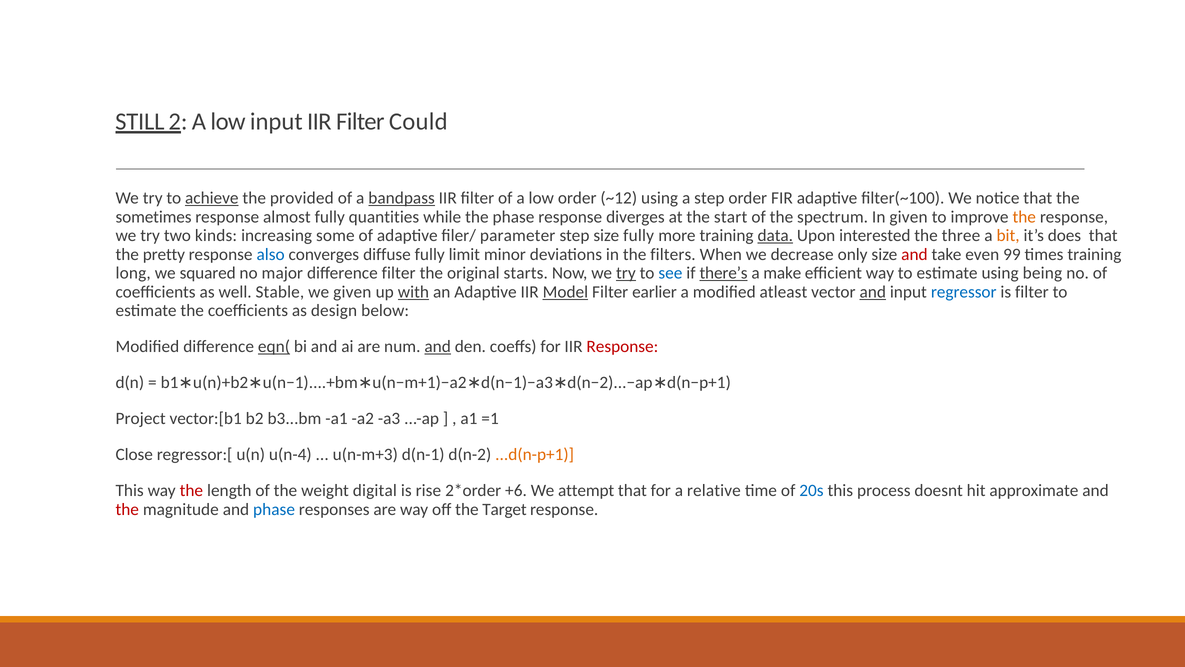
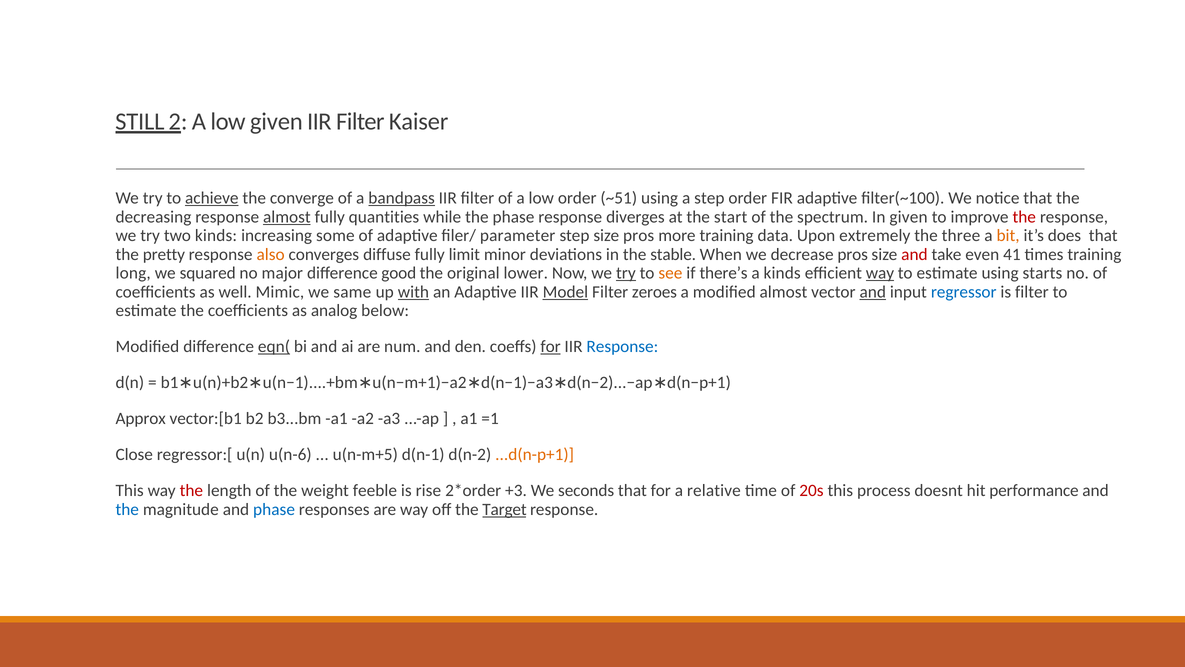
low input: input -> given (276, 122)
Could: Could -> Kaiser (419, 122)
provided: provided -> converge (302, 198)
~12: ~12 -> ~51 (619, 198)
sometimes: sometimes -> decreasing (153, 217)
almost underline: none -> present (287, 217)
the colour: orange -> red (1024, 217)
size fully: fully -> pros (639, 236)
data underline: present -> none (775, 236)
interested: interested -> extremely (875, 236)
also colour: blue -> orange (271, 254)
filters: filters -> stable (673, 254)
decrease only: only -> pros (853, 254)
99: 99 -> 41 (1012, 254)
difference filter: filter -> good (399, 273)
starts: starts -> lower (526, 273)
see colour: blue -> orange (670, 273)
there’s underline: present -> none (724, 273)
a make: make -> kinds (782, 273)
way underline: none -> present (880, 273)
being: being -> starts (1042, 273)
Stable: Stable -> Mimic (280, 292)
we given: given -> same (352, 292)
earlier: earlier -> zeroes (654, 292)
modified atleast: atleast -> almost (783, 292)
design: design -> analog (334, 310)
and underline: present -> none (438, 346)
for underline: none -> present (551, 346)
Response colour: red -> blue (622, 346)
Project: Project -> Approx (141, 418)
u(n-4: u(n-4 -> u(n-6 (290, 454)
u(n-m+3: u(n-m+3 -> u(n-m+5 (365, 454)
digital: digital -> feeble (375, 490)
+6: +6 -> +3 (516, 490)
attempt: attempt -> seconds (586, 490)
20s colour: blue -> red (811, 490)
approximate: approximate -> performance (1034, 490)
the colour: red -> blue (127, 509)
Target underline: none -> present (505, 509)
